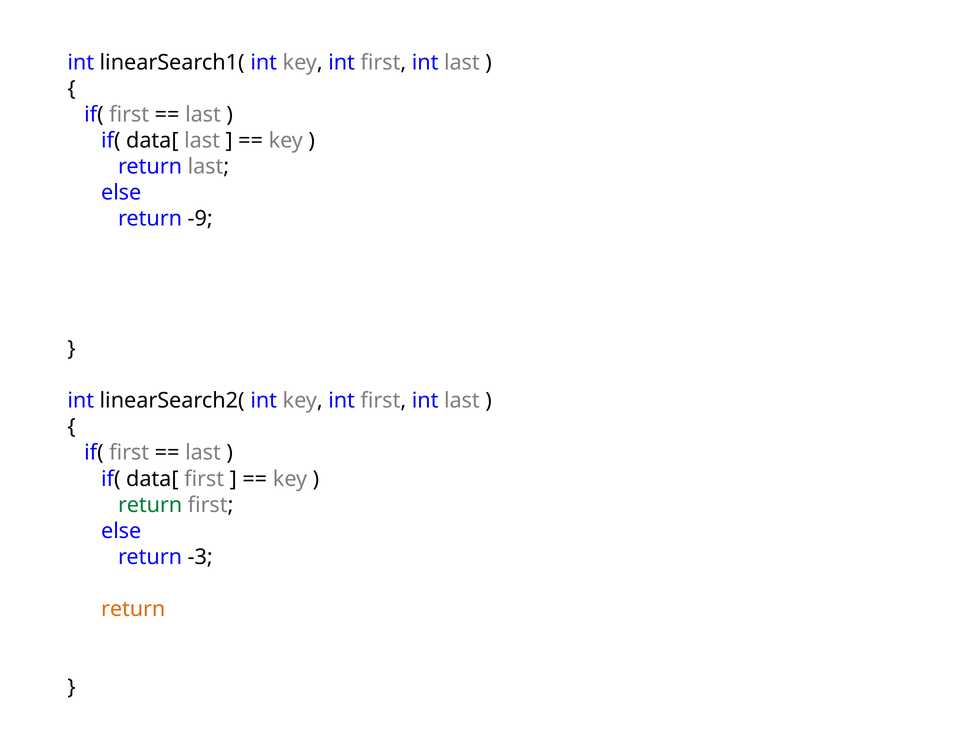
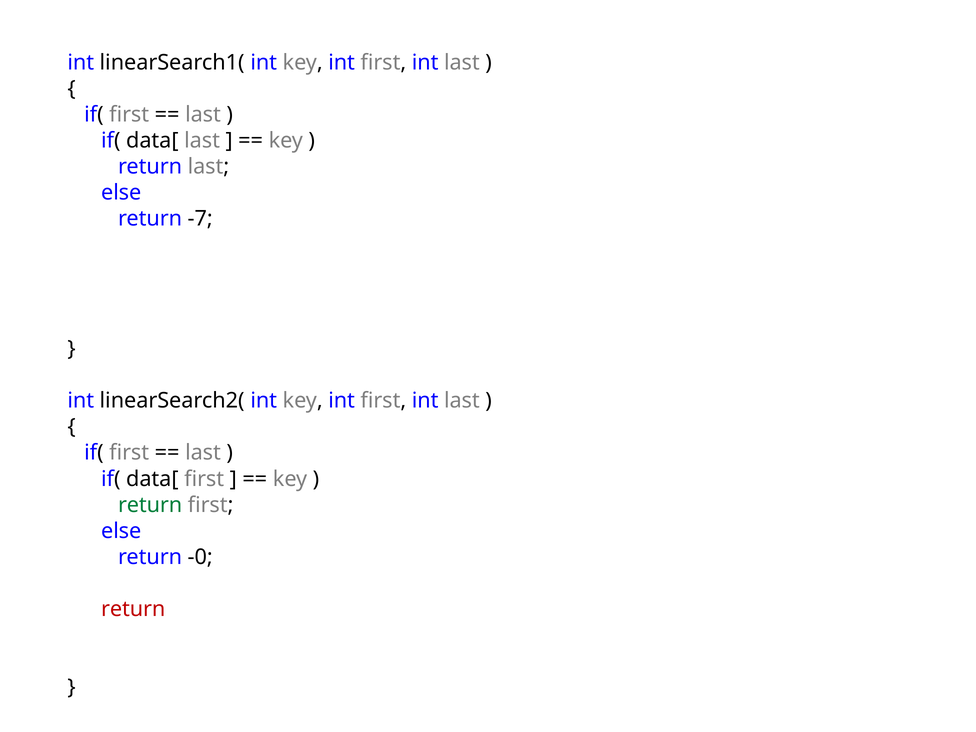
-9: -9 -> -7 (200, 219)
-3: -3 -> -0 (200, 557)
return colour: orange -> red (133, 609)
